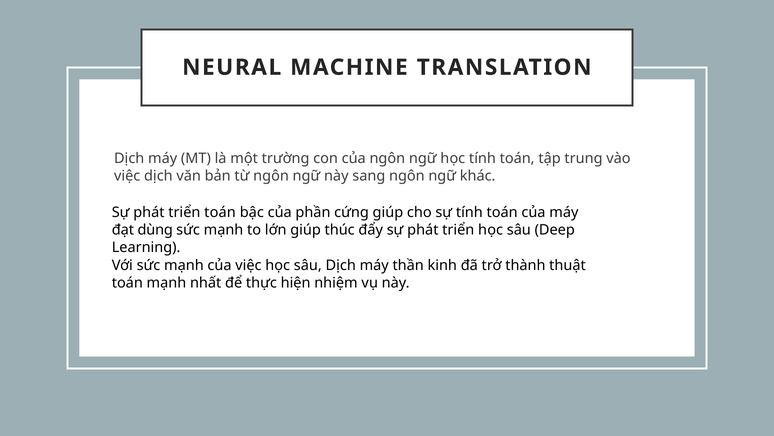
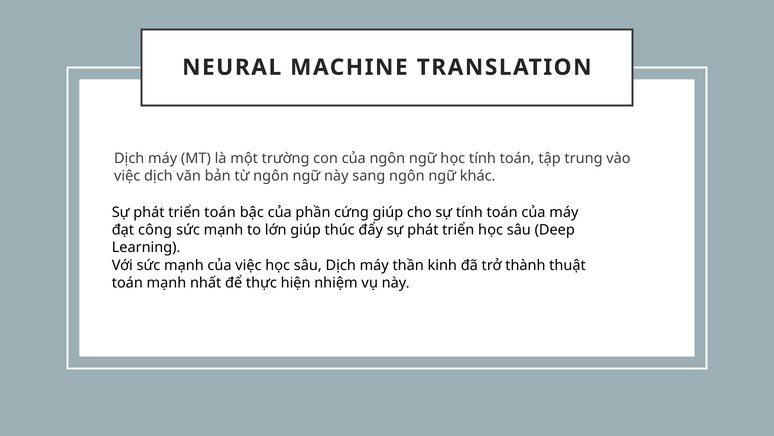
dùng: dùng -> công (155, 230)
